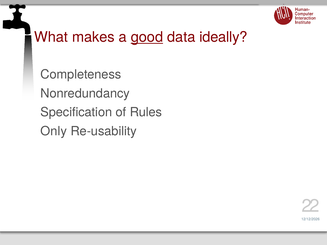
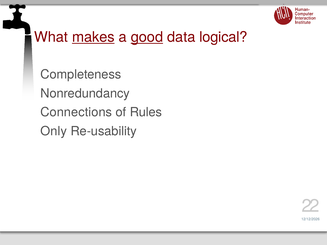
makes underline: none -> present (93, 37)
ideally: ideally -> logical (223, 37)
Specification: Specification -> Connections (76, 112)
